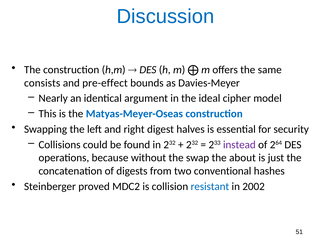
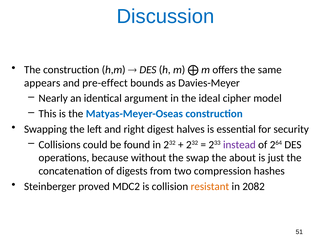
consists: consists -> appears (42, 83)
conventional: conventional -> compression (223, 171)
resistant colour: blue -> orange (210, 187)
2002: 2002 -> 2082 (254, 187)
